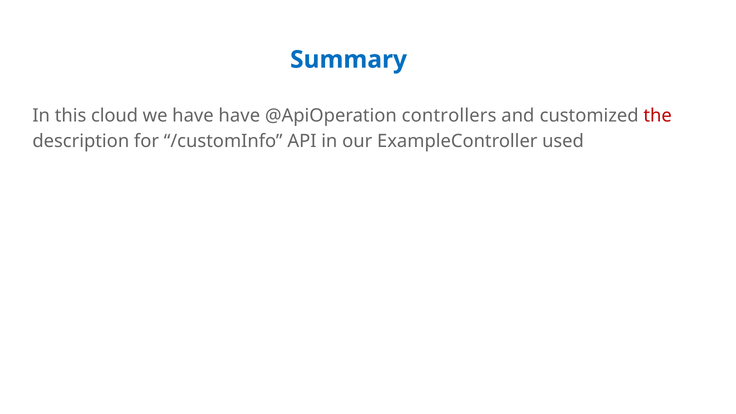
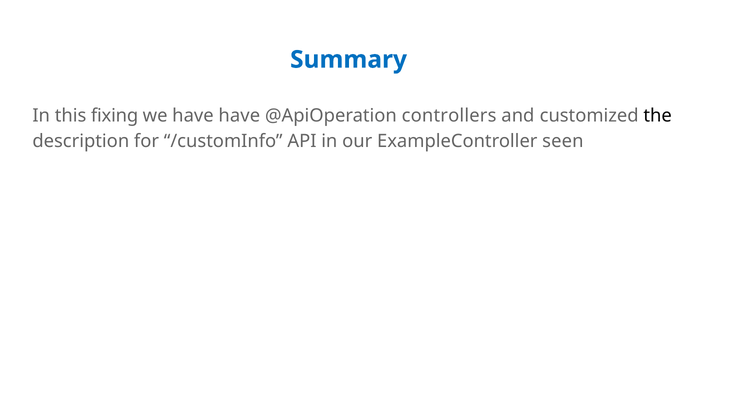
cloud: cloud -> fixing (115, 116)
the colour: red -> black (658, 116)
used: used -> seen (563, 141)
